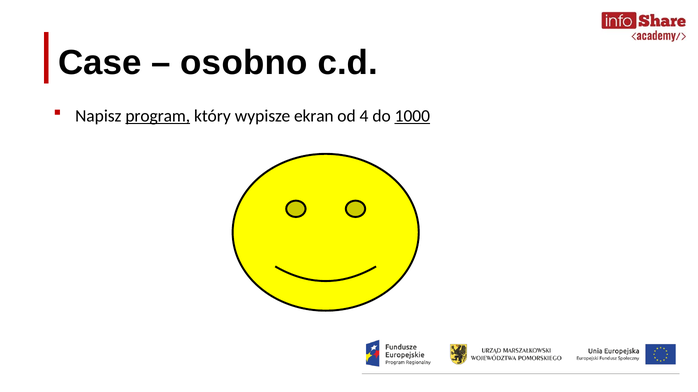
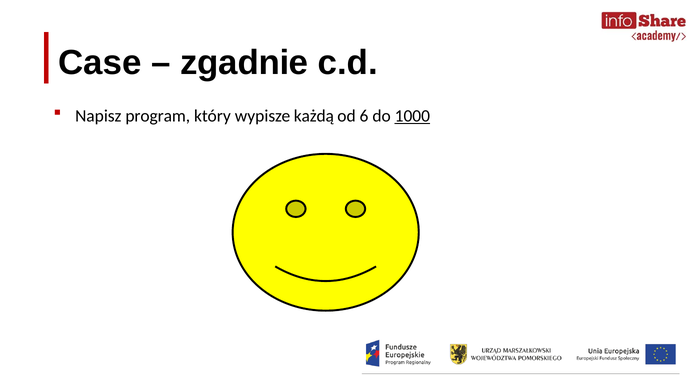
osobno: osobno -> zgadnie (244, 63)
program underline: present -> none (158, 116)
ekran: ekran -> każdą (314, 116)
4: 4 -> 6 (364, 116)
